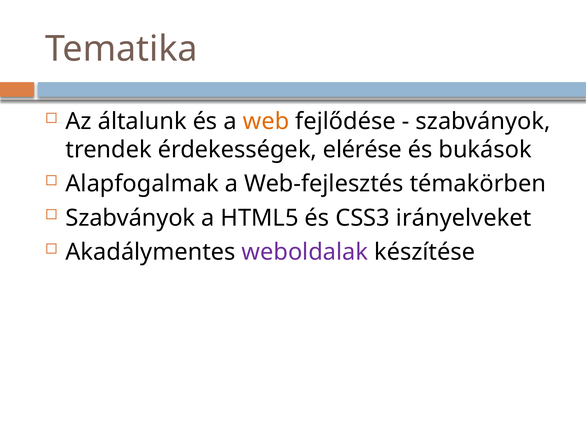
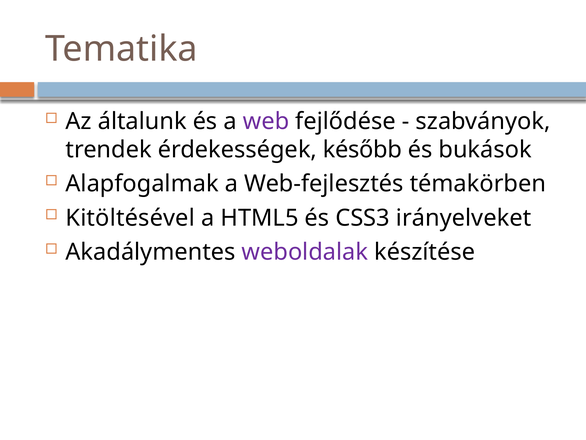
web colour: orange -> purple (266, 121)
elérése: elérése -> később (362, 150)
Szabványok: Szabványok -> Kitöltésével (130, 218)
